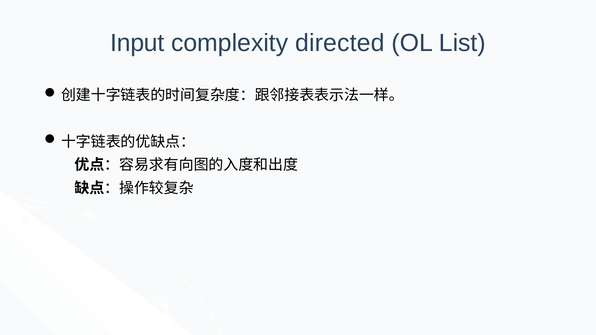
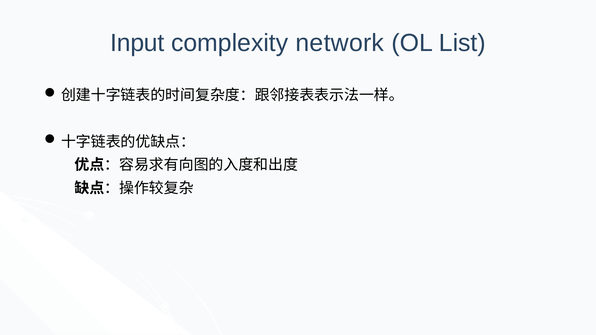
directed: directed -> network (340, 43)
